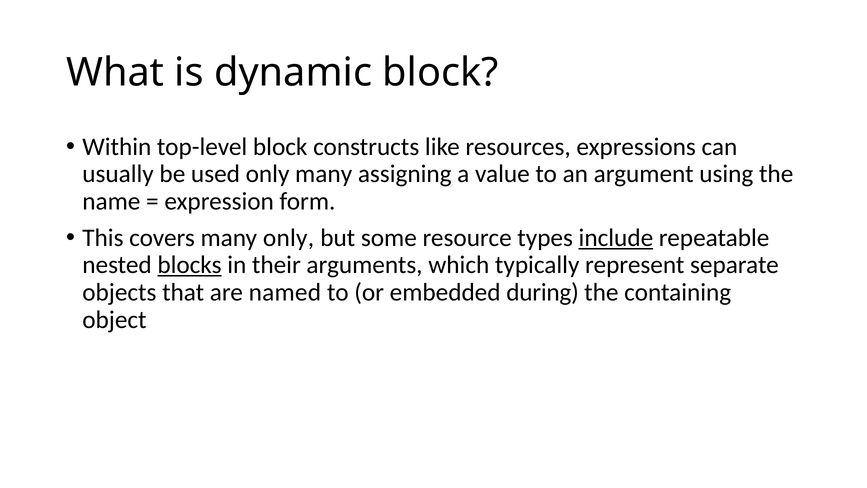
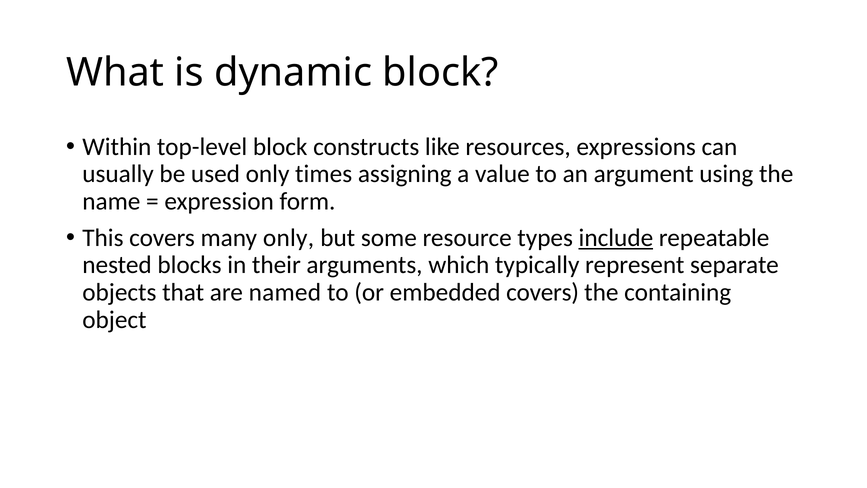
only many: many -> times (324, 174)
blocks underline: present -> none (190, 265)
embedded during: during -> covers (543, 292)
